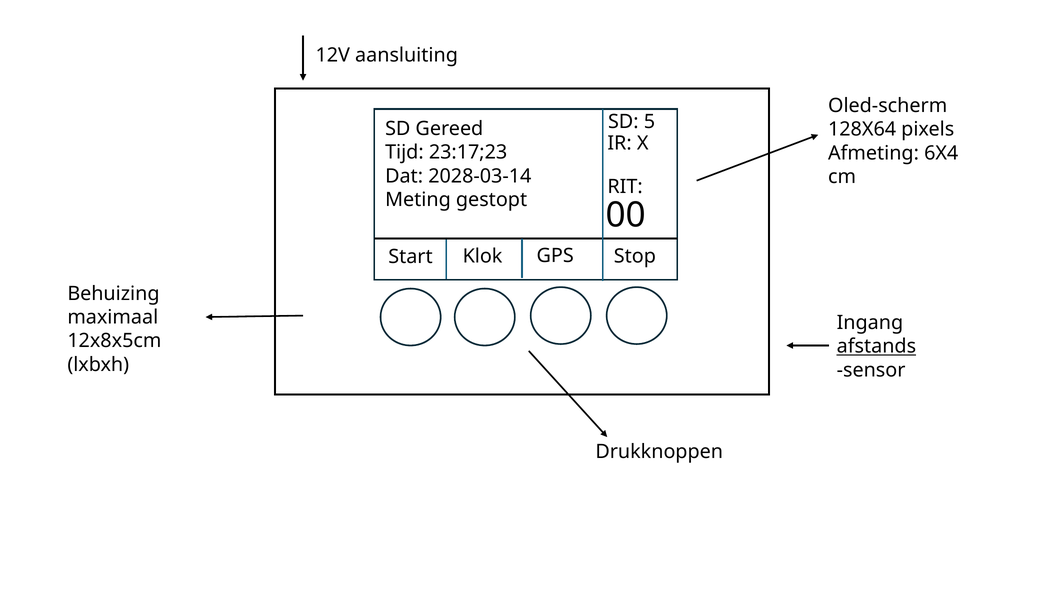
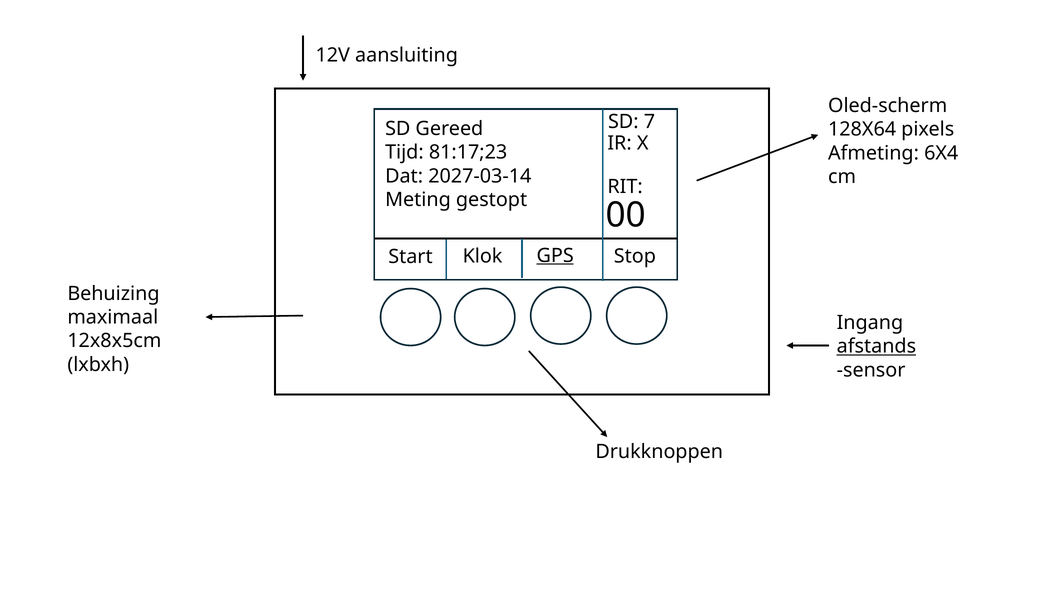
5: 5 -> 7 (649, 122)
23:17;23: 23:17;23 -> 81:17;23 (468, 153)
2028-03-14: 2028-03-14 -> 2027-03-14 (480, 176)
GPS underline: none -> present (555, 256)
